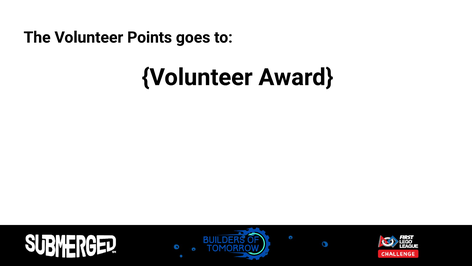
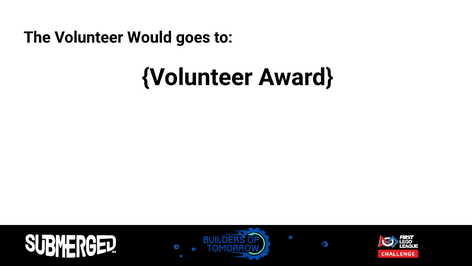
Points: Points -> Would (150, 37)
